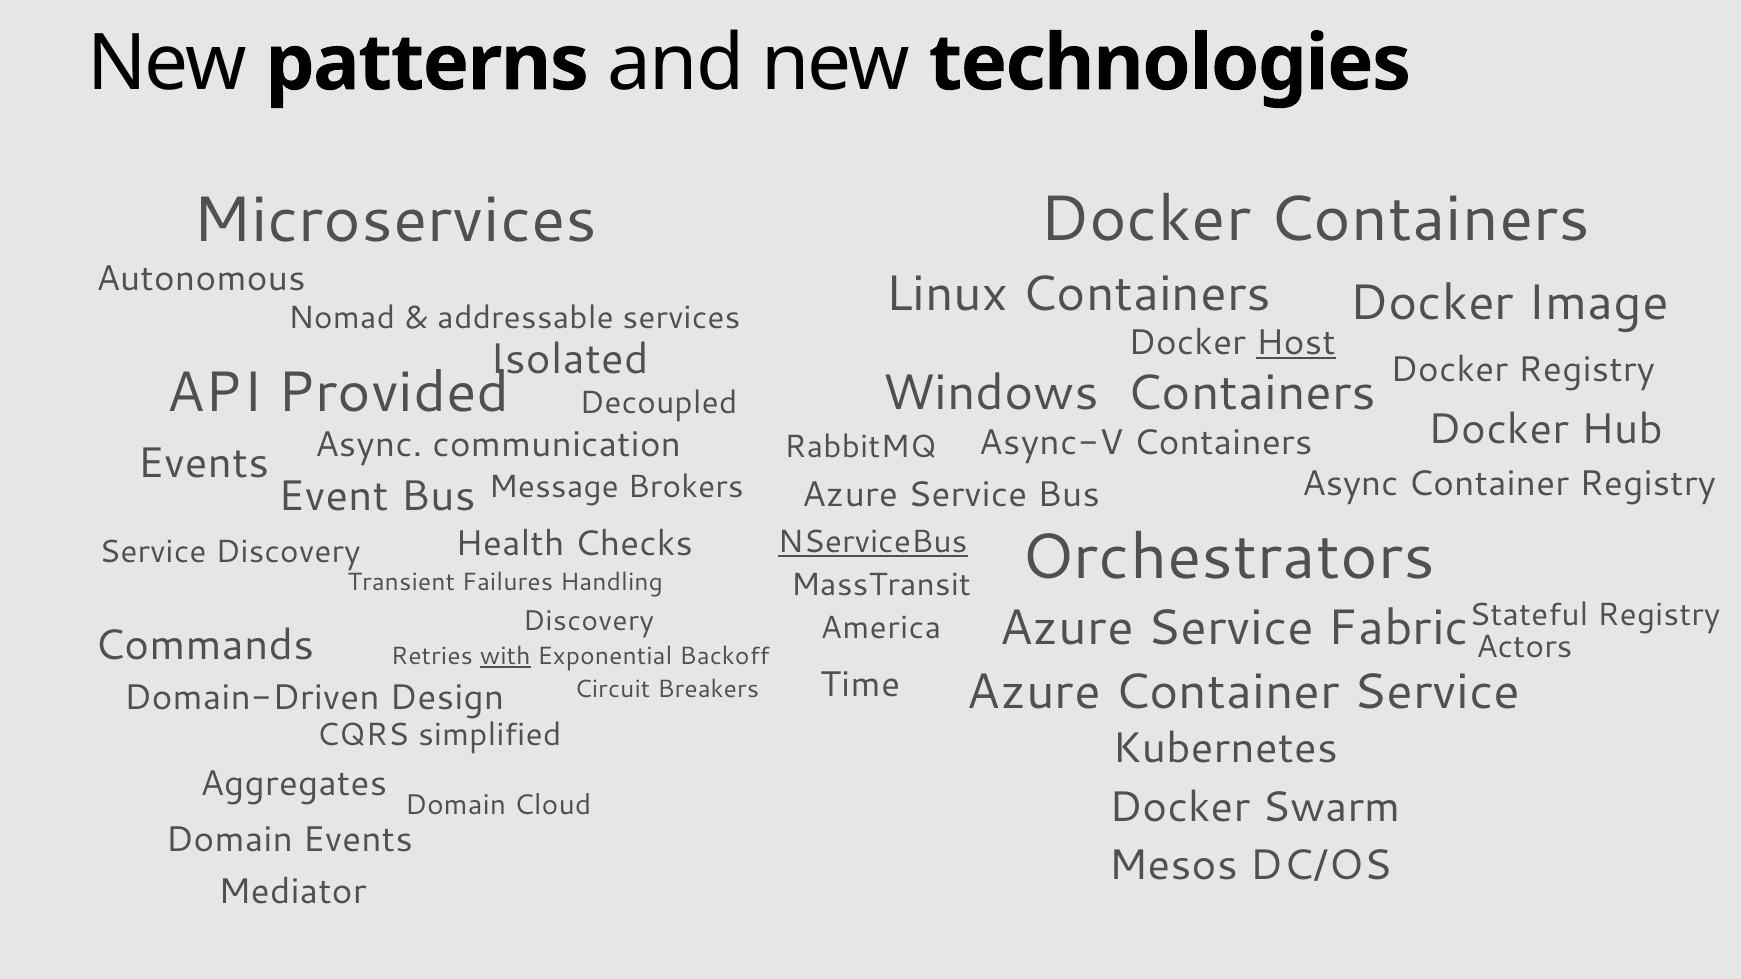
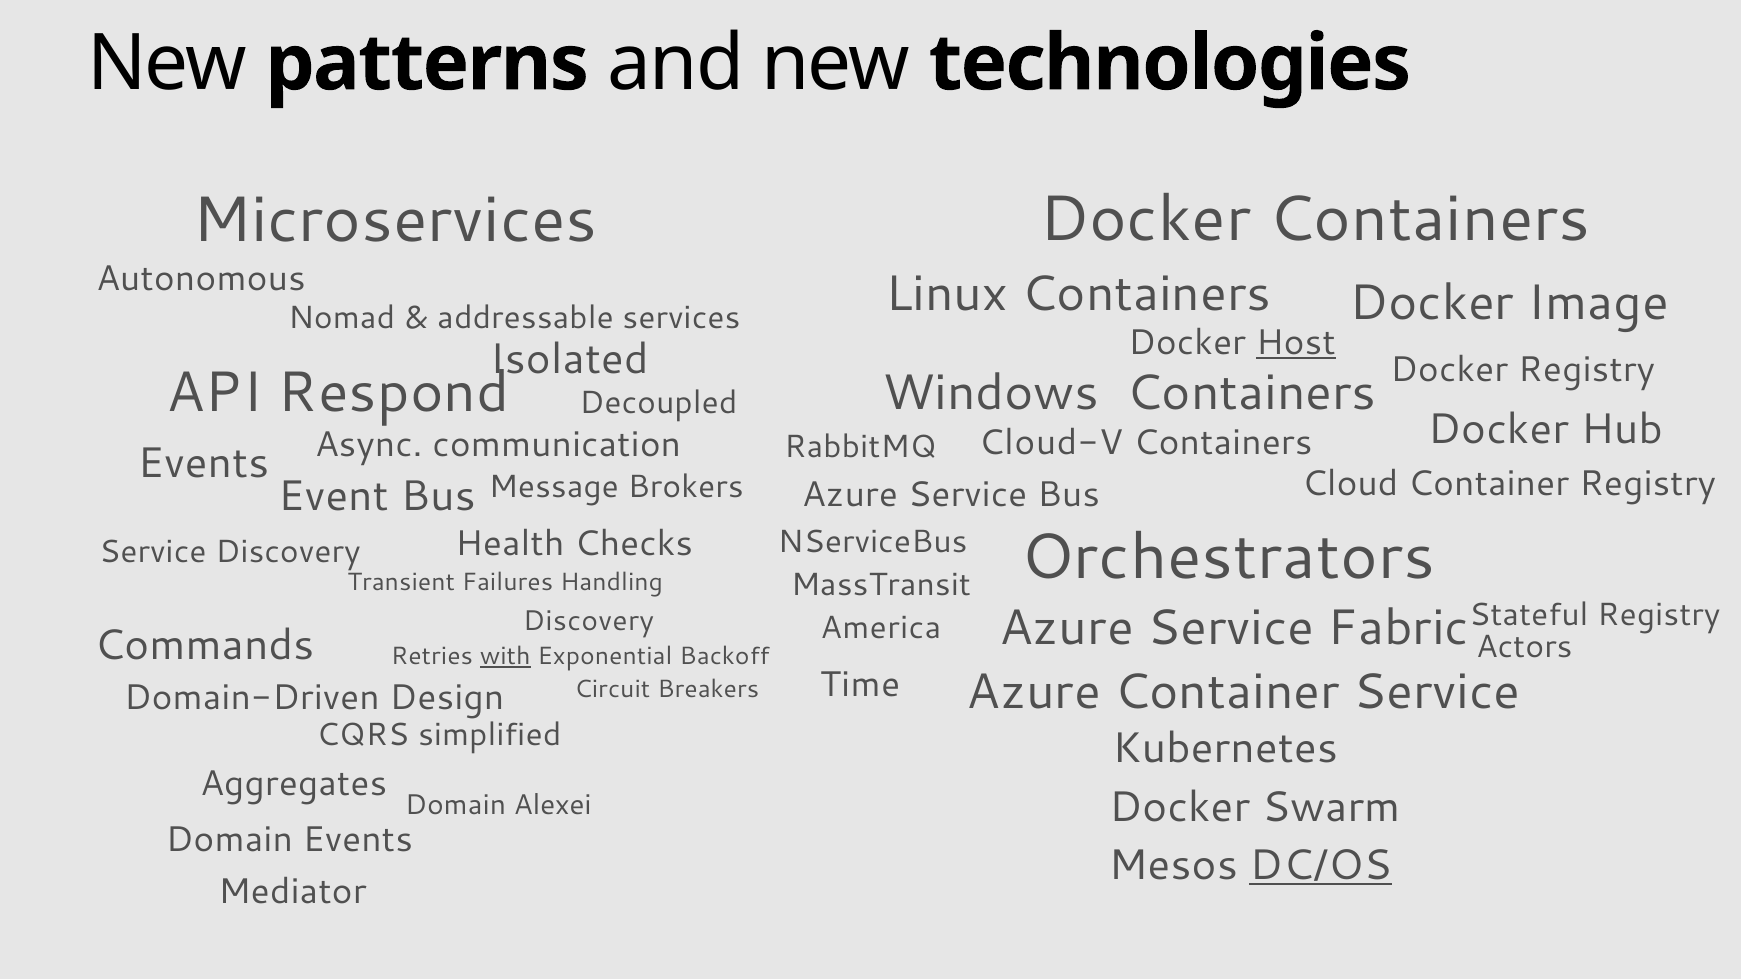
Provided: Provided -> Respond (394, 393)
Async-V: Async-V -> Cloud-V (1051, 443)
Async: Async -> Cloud (1350, 483)
NServiceBus underline: present -> none (873, 542)
Cloud: Cloud -> Alexei (553, 805)
DC/OS underline: none -> present (1321, 866)
